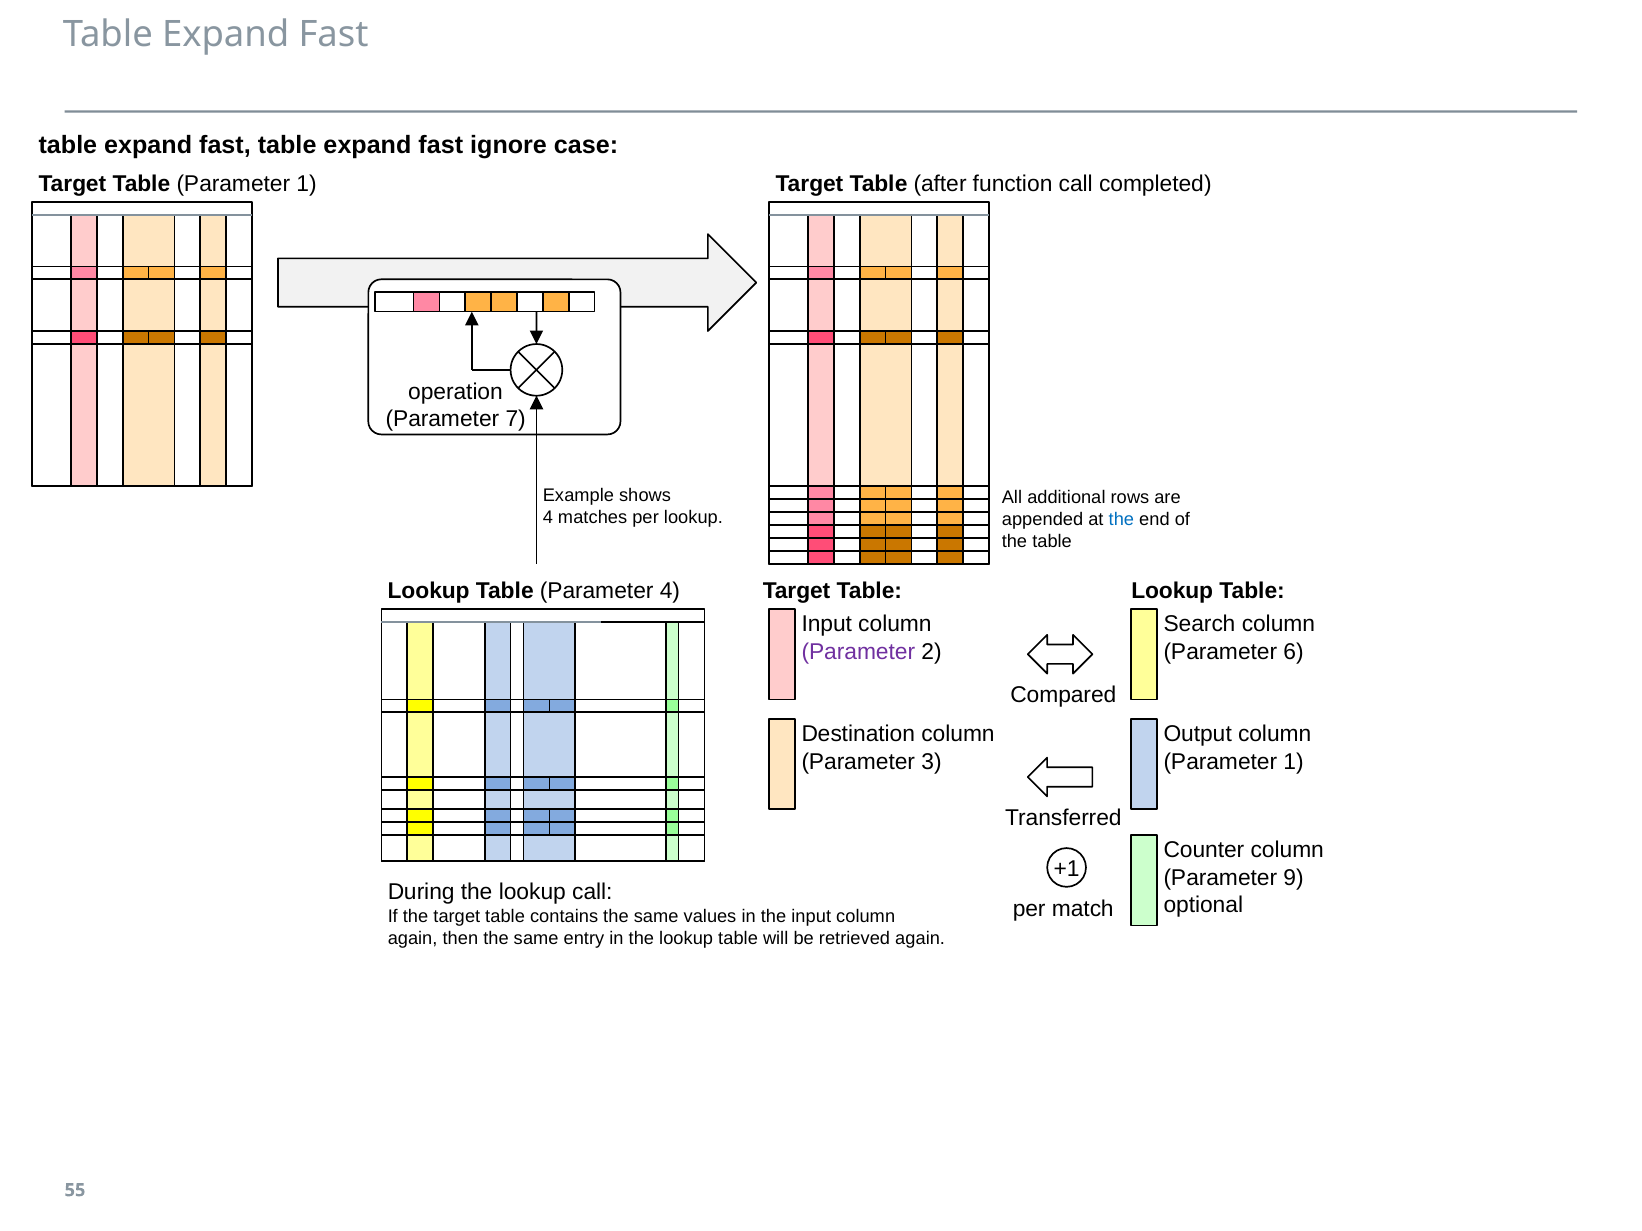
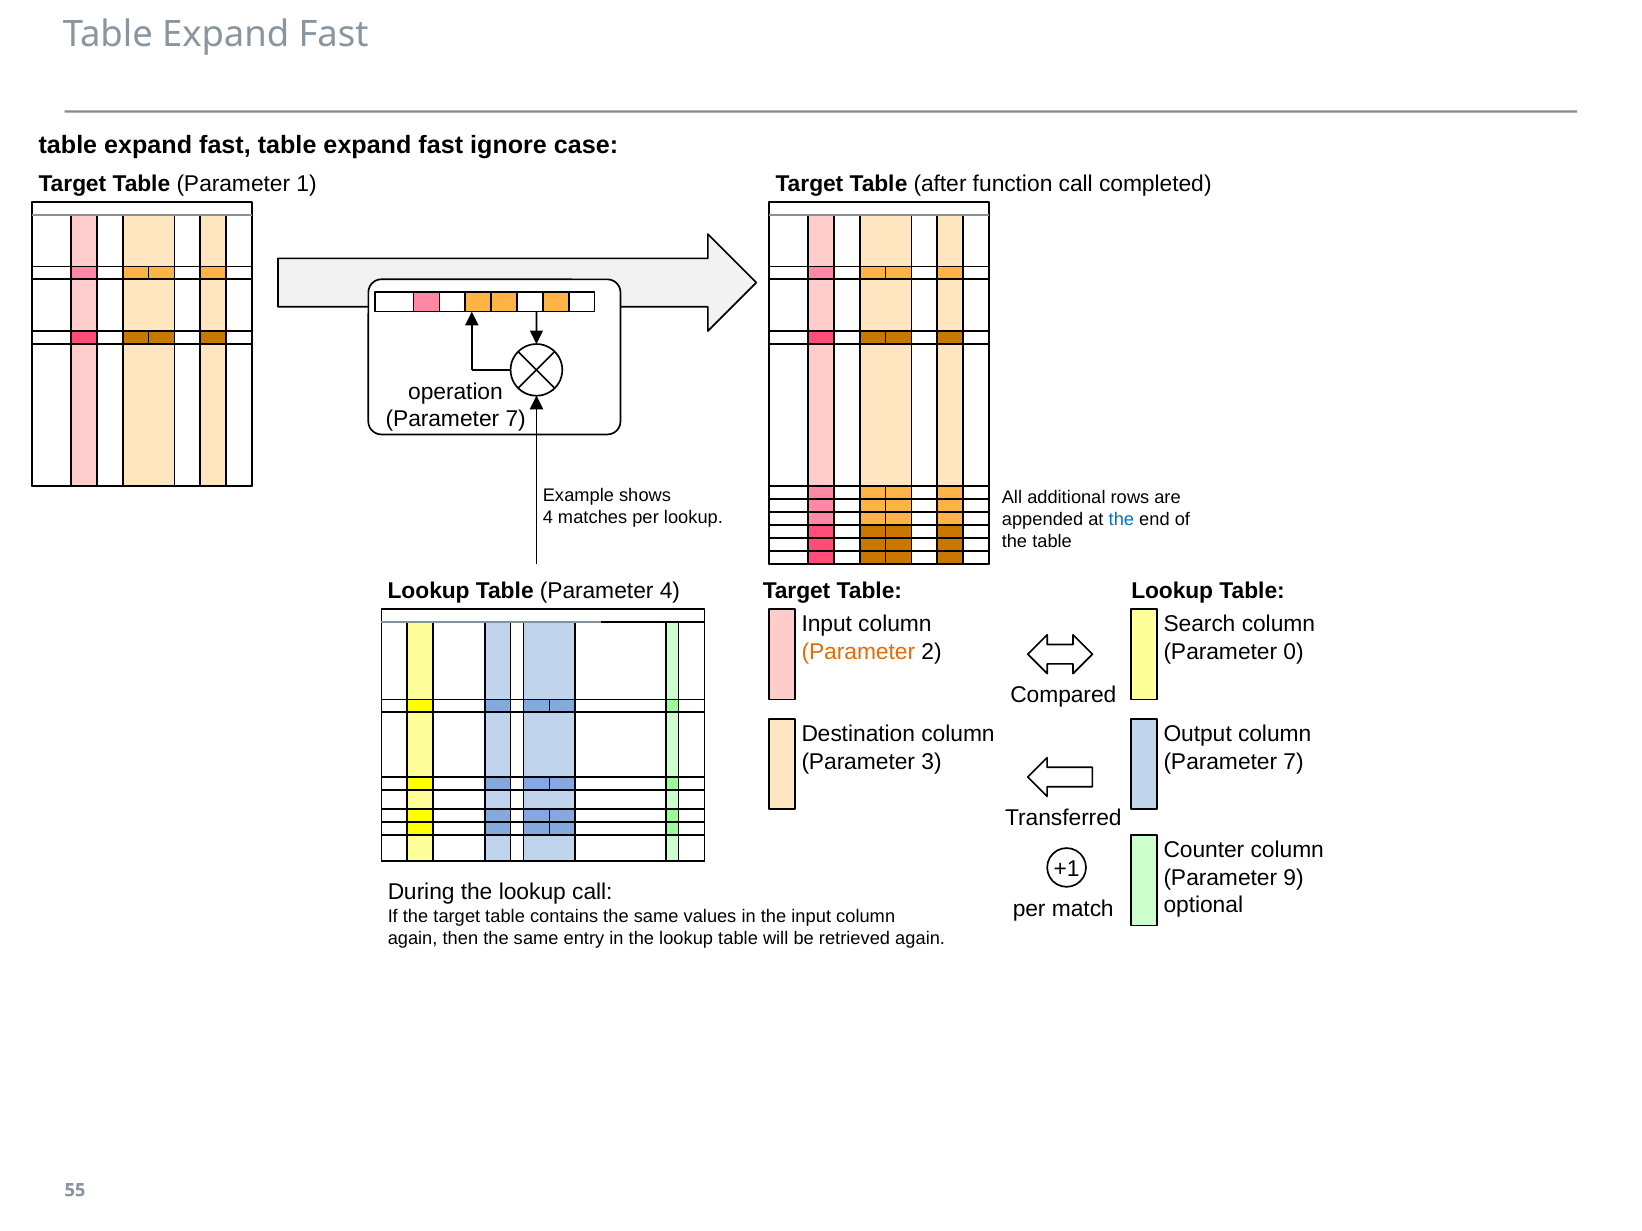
Parameter colour: purple -> orange (858, 652)
6: 6 -> 0 (1294, 652)
1: 1 -> 7 (1294, 762)
